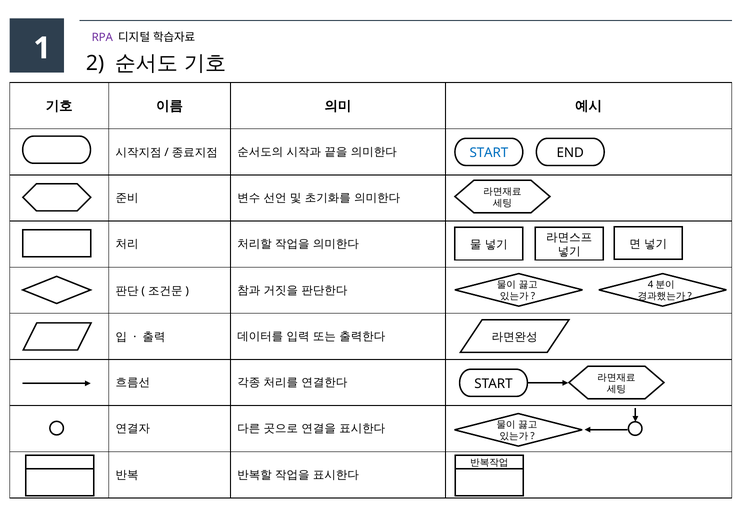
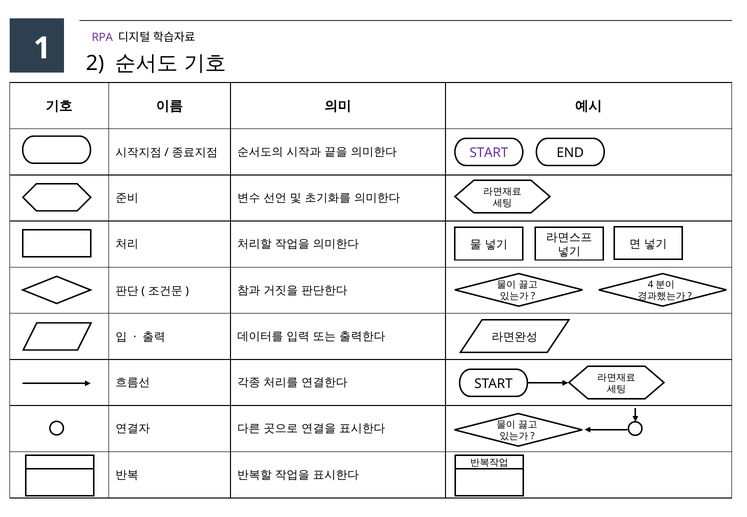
START colour: blue -> purple (489, 153)
